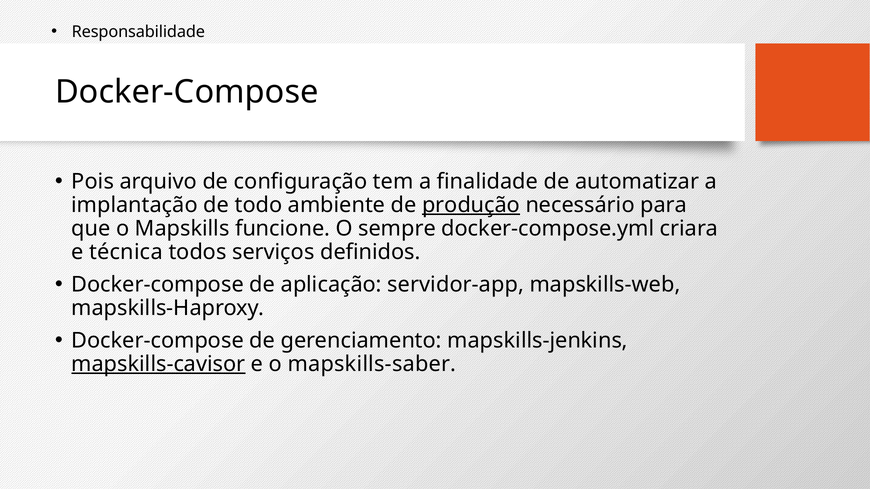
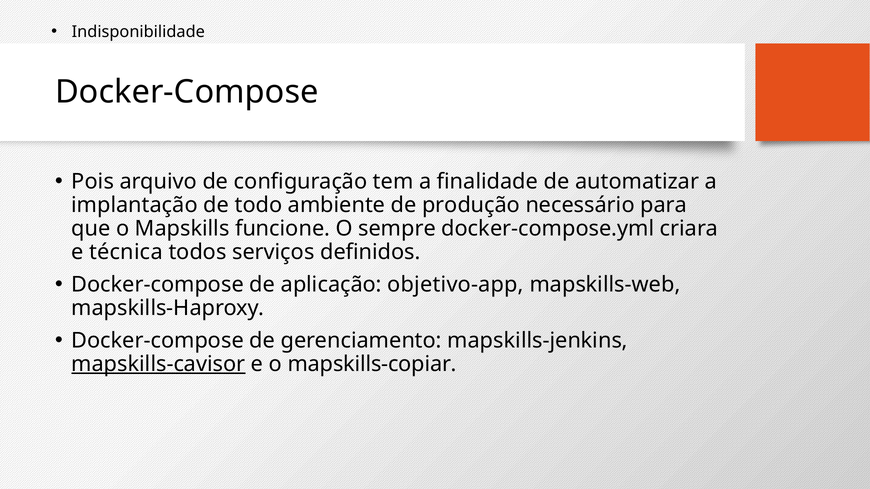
Responsabilidade: Responsabilidade -> Indisponibilidade (138, 32)
produção underline: present -> none (471, 205)
servidor-app: servidor-app -> objetivo-app (456, 285)
mapskills-saber: mapskills-saber -> mapskills-copiar (372, 364)
